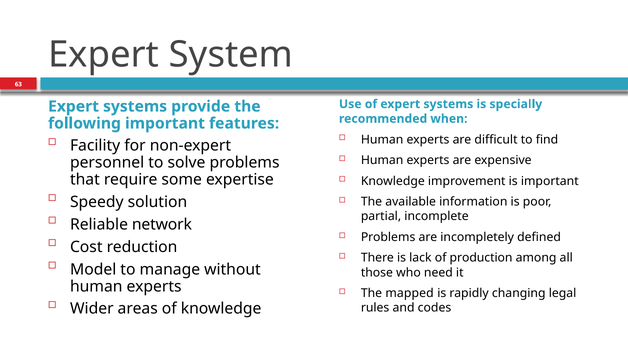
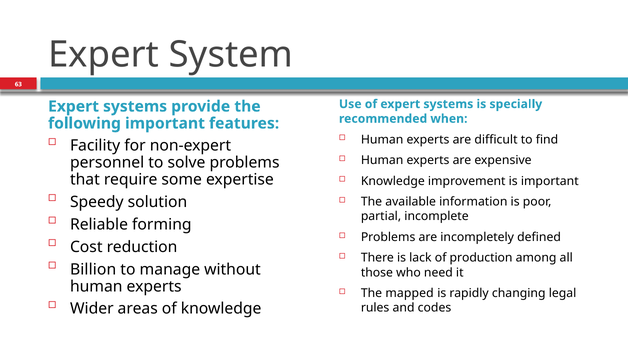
network: network -> forming (162, 225)
Model: Model -> Billion (93, 270)
